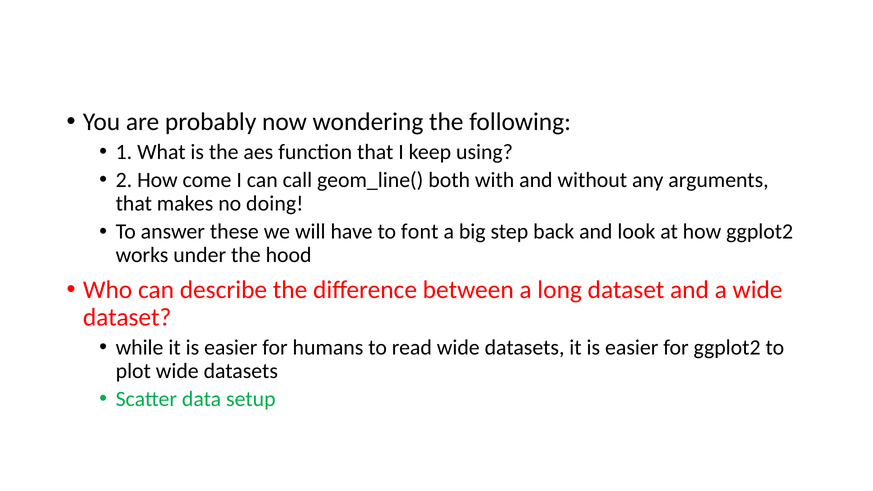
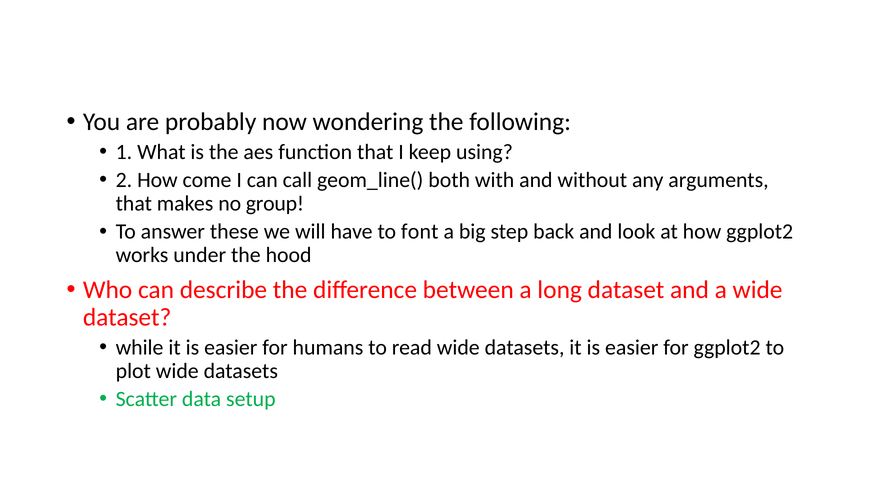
doing: doing -> group (275, 204)
